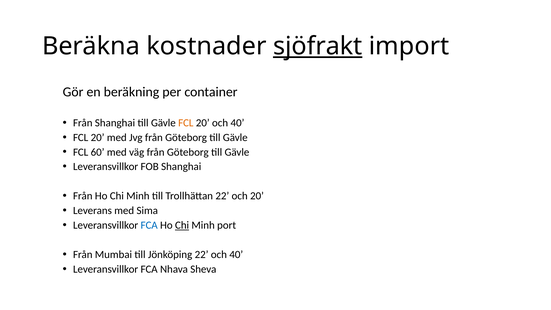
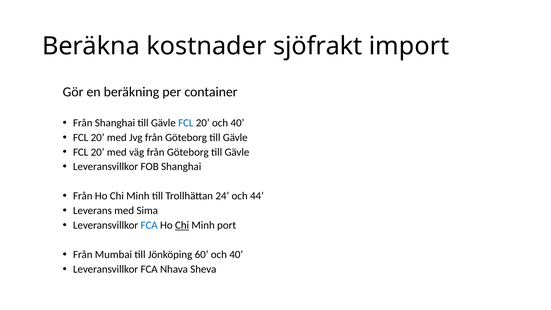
sjöfrakt underline: present -> none (318, 46)
FCL colour: orange -> blue (186, 123)
60: 60 -> 20 (98, 152)
Trollhättan 22: 22 -> 24 (222, 196)
och 20: 20 -> 44 (257, 196)
Jönköping 22: 22 -> 60 (202, 255)
